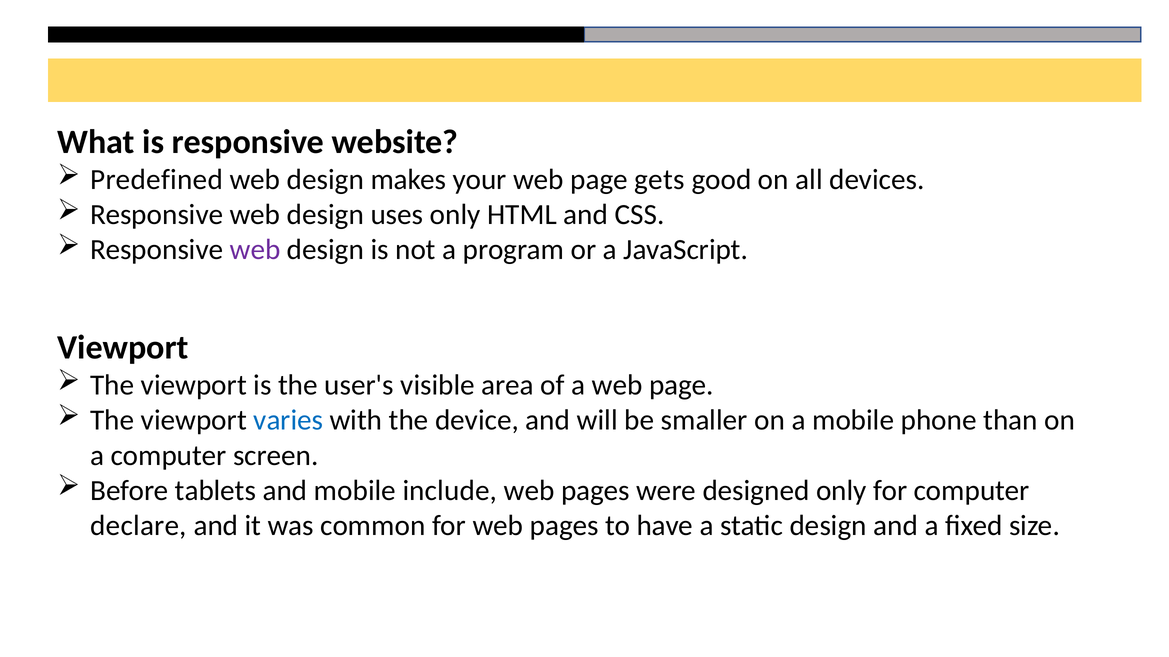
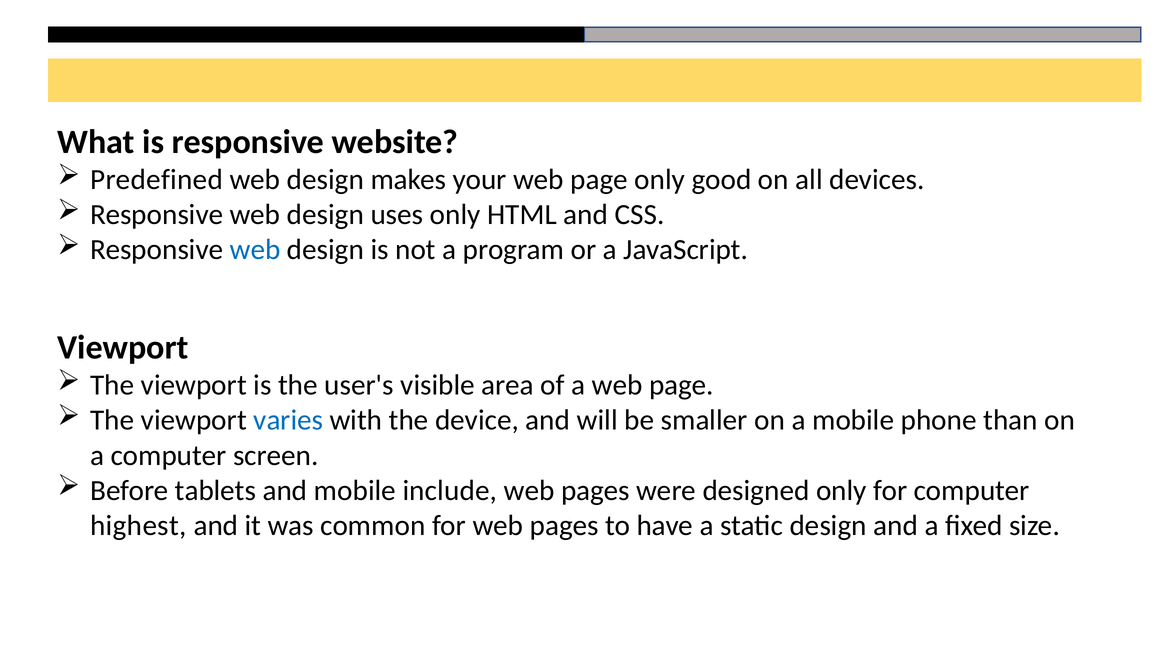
page gets: gets -> only (660, 180)
web colour: purple -> blue (255, 250)
declare: declare -> highest (138, 526)
